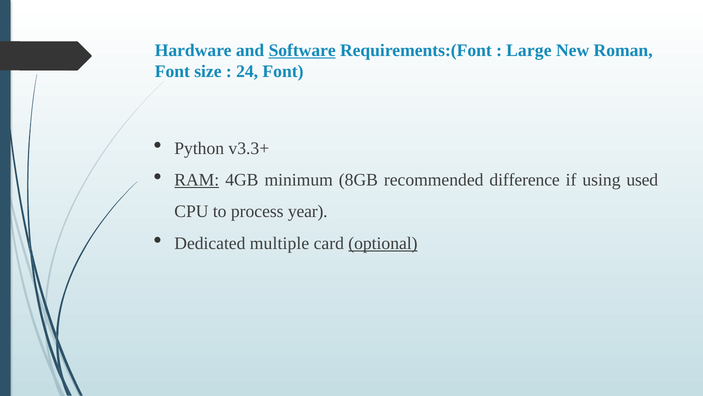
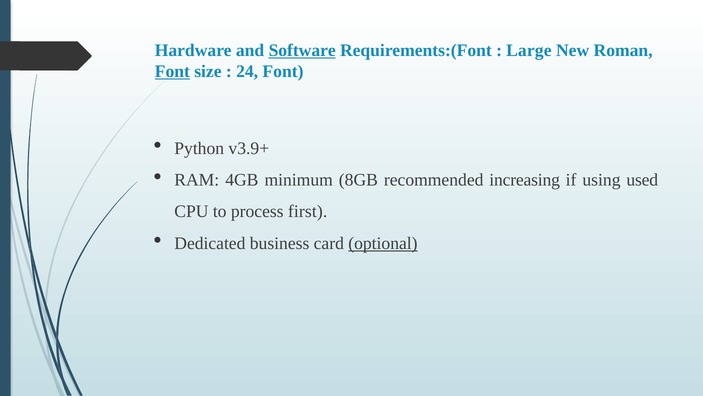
Font underline: none -> present (172, 71)
v3.3+: v3.3+ -> v3.9+ (249, 148)
RAM underline: present -> none (197, 180)
difference: difference -> increasing (525, 180)
year: year -> first (308, 211)
multiple: multiple -> business (280, 243)
